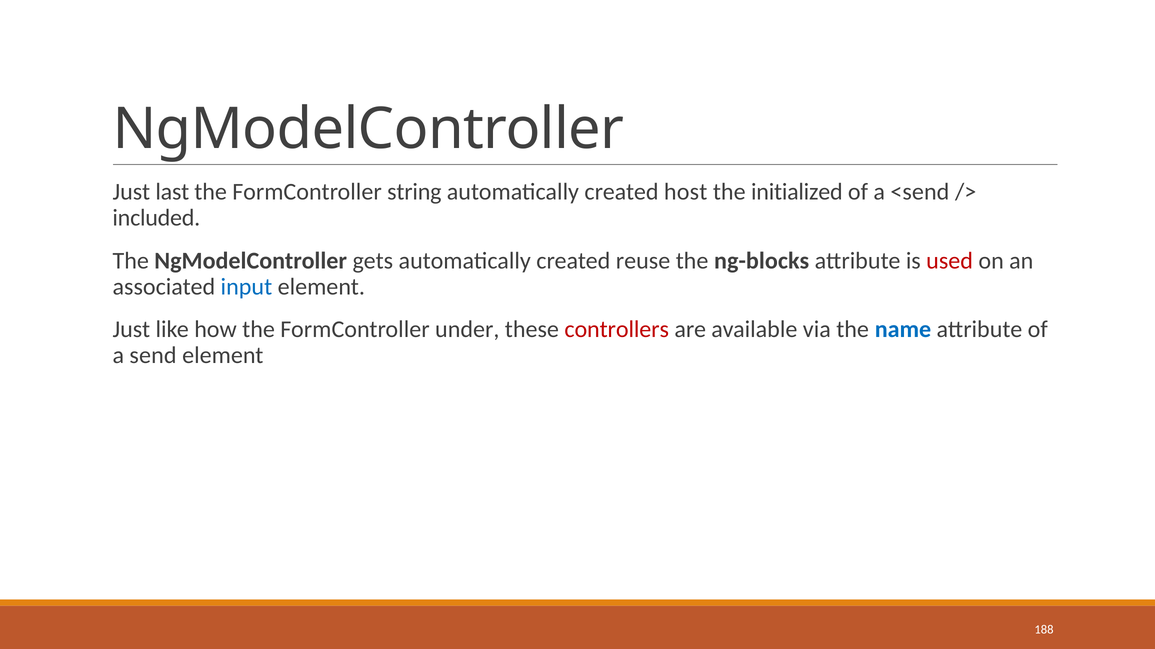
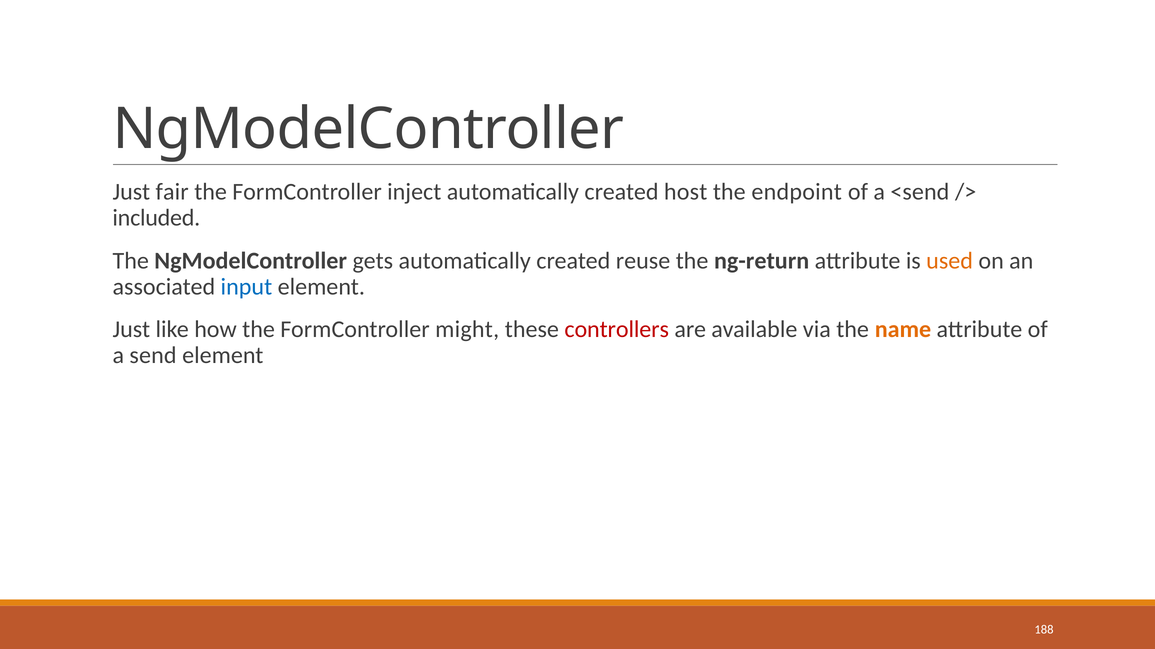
last: last -> fair (172, 192)
string: string -> inject (414, 192)
initialized: initialized -> endpoint (797, 192)
ng-blocks: ng-blocks -> ng-return (762, 261)
used colour: red -> orange (950, 261)
under: under -> might (467, 330)
name colour: blue -> orange (903, 330)
